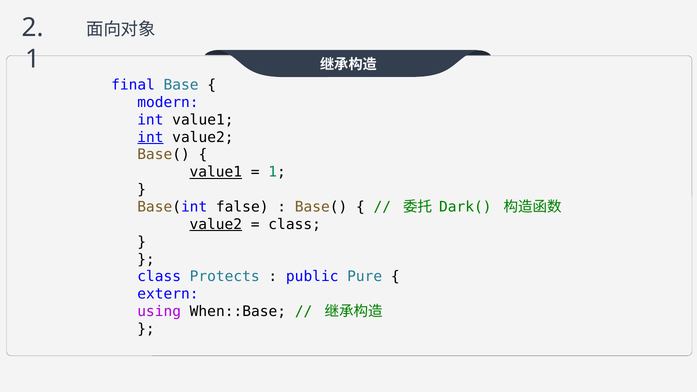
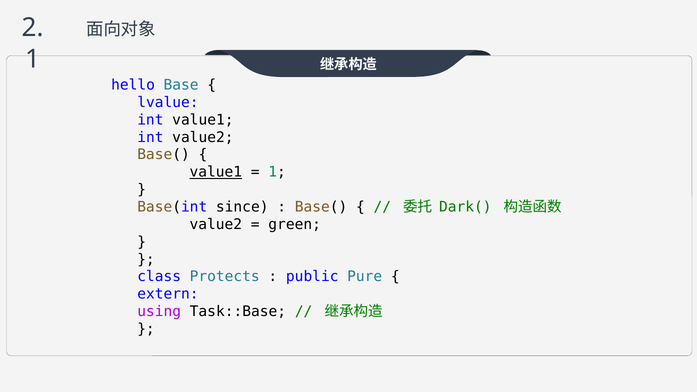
final: final -> hello (133, 85)
modern: modern -> lvalue (168, 102)
int underline: present -> none (150, 137)
false: false -> since (242, 207)
value2 underline: present -> none (216, 224)
class: class -> green (295, 224)
When::Base: When::Base -> Task::Base (238, 312)
